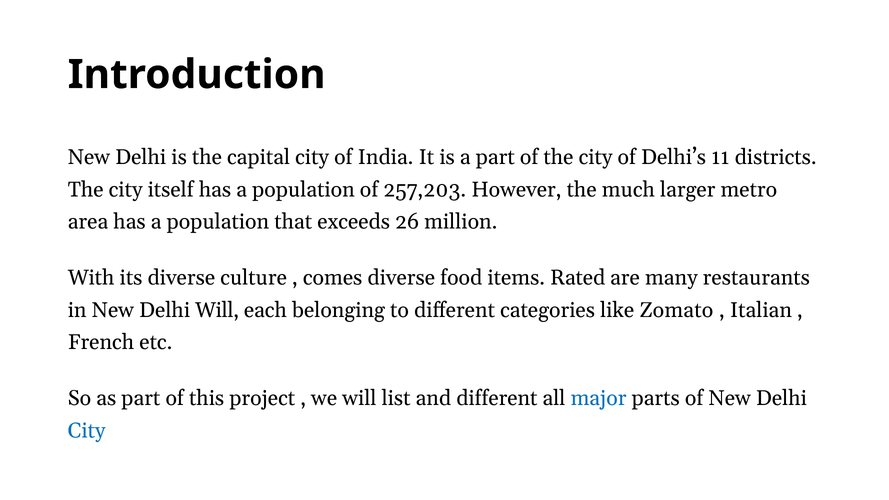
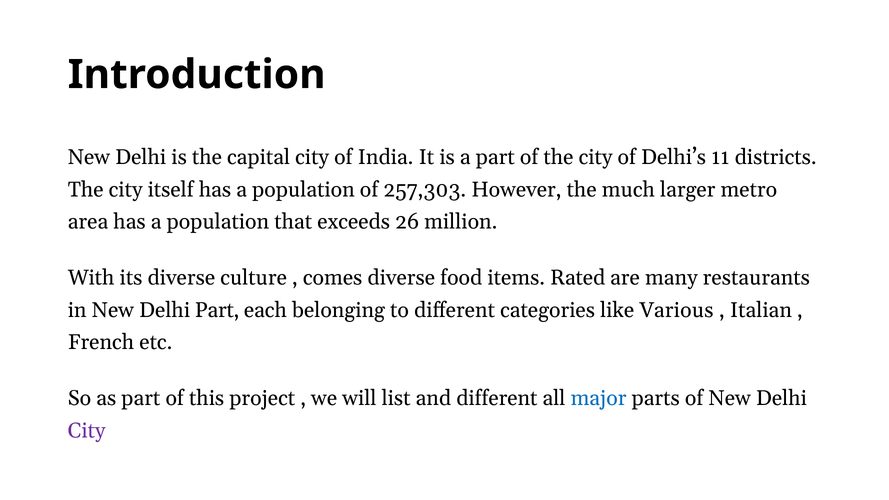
257,203: 257,203 -> 257,303 (425, 190)
Delhi Will: Will -> Part (217, 310)
Zomato: Zomato -> Various (677, 310)
City colour: blue -> purple (87, 431)
